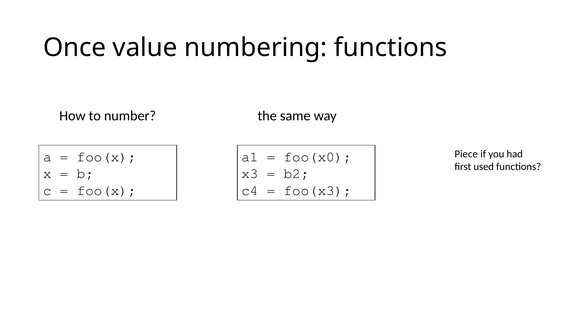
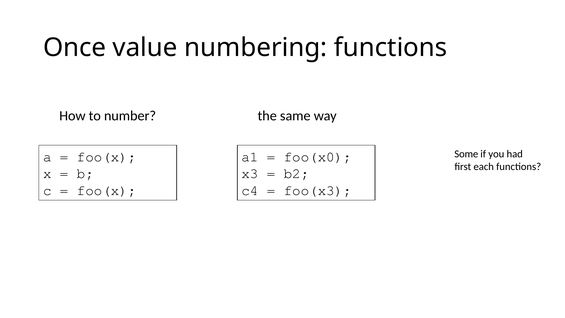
Piece: Piece -> Some (466, 154)
used: used -> each (484, 167)
